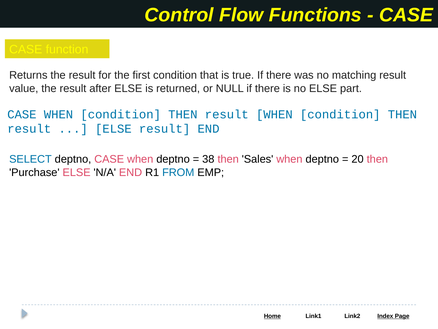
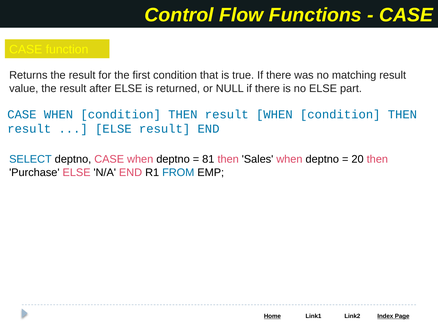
38: 38 -> 81 (208, 159)
